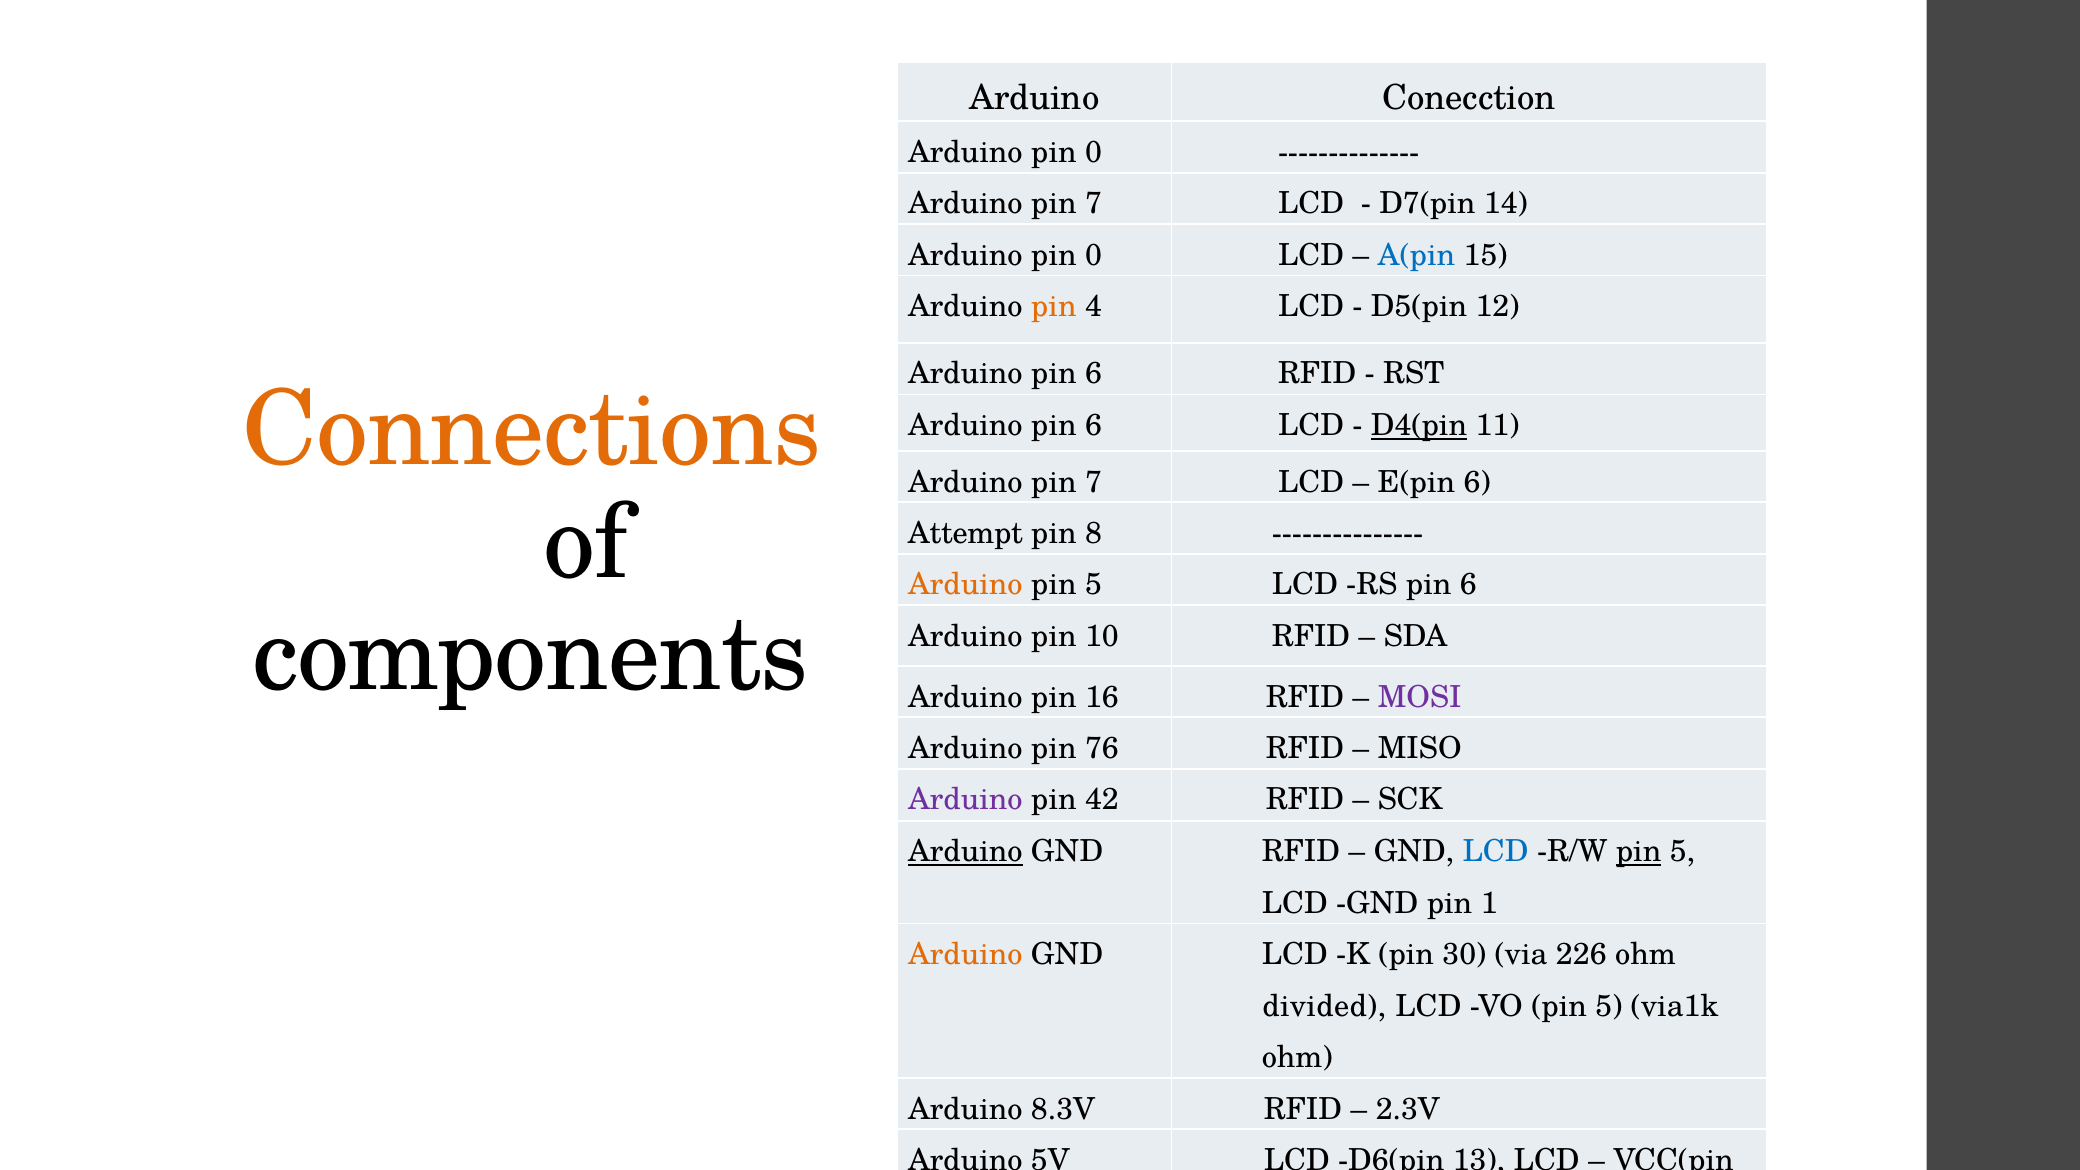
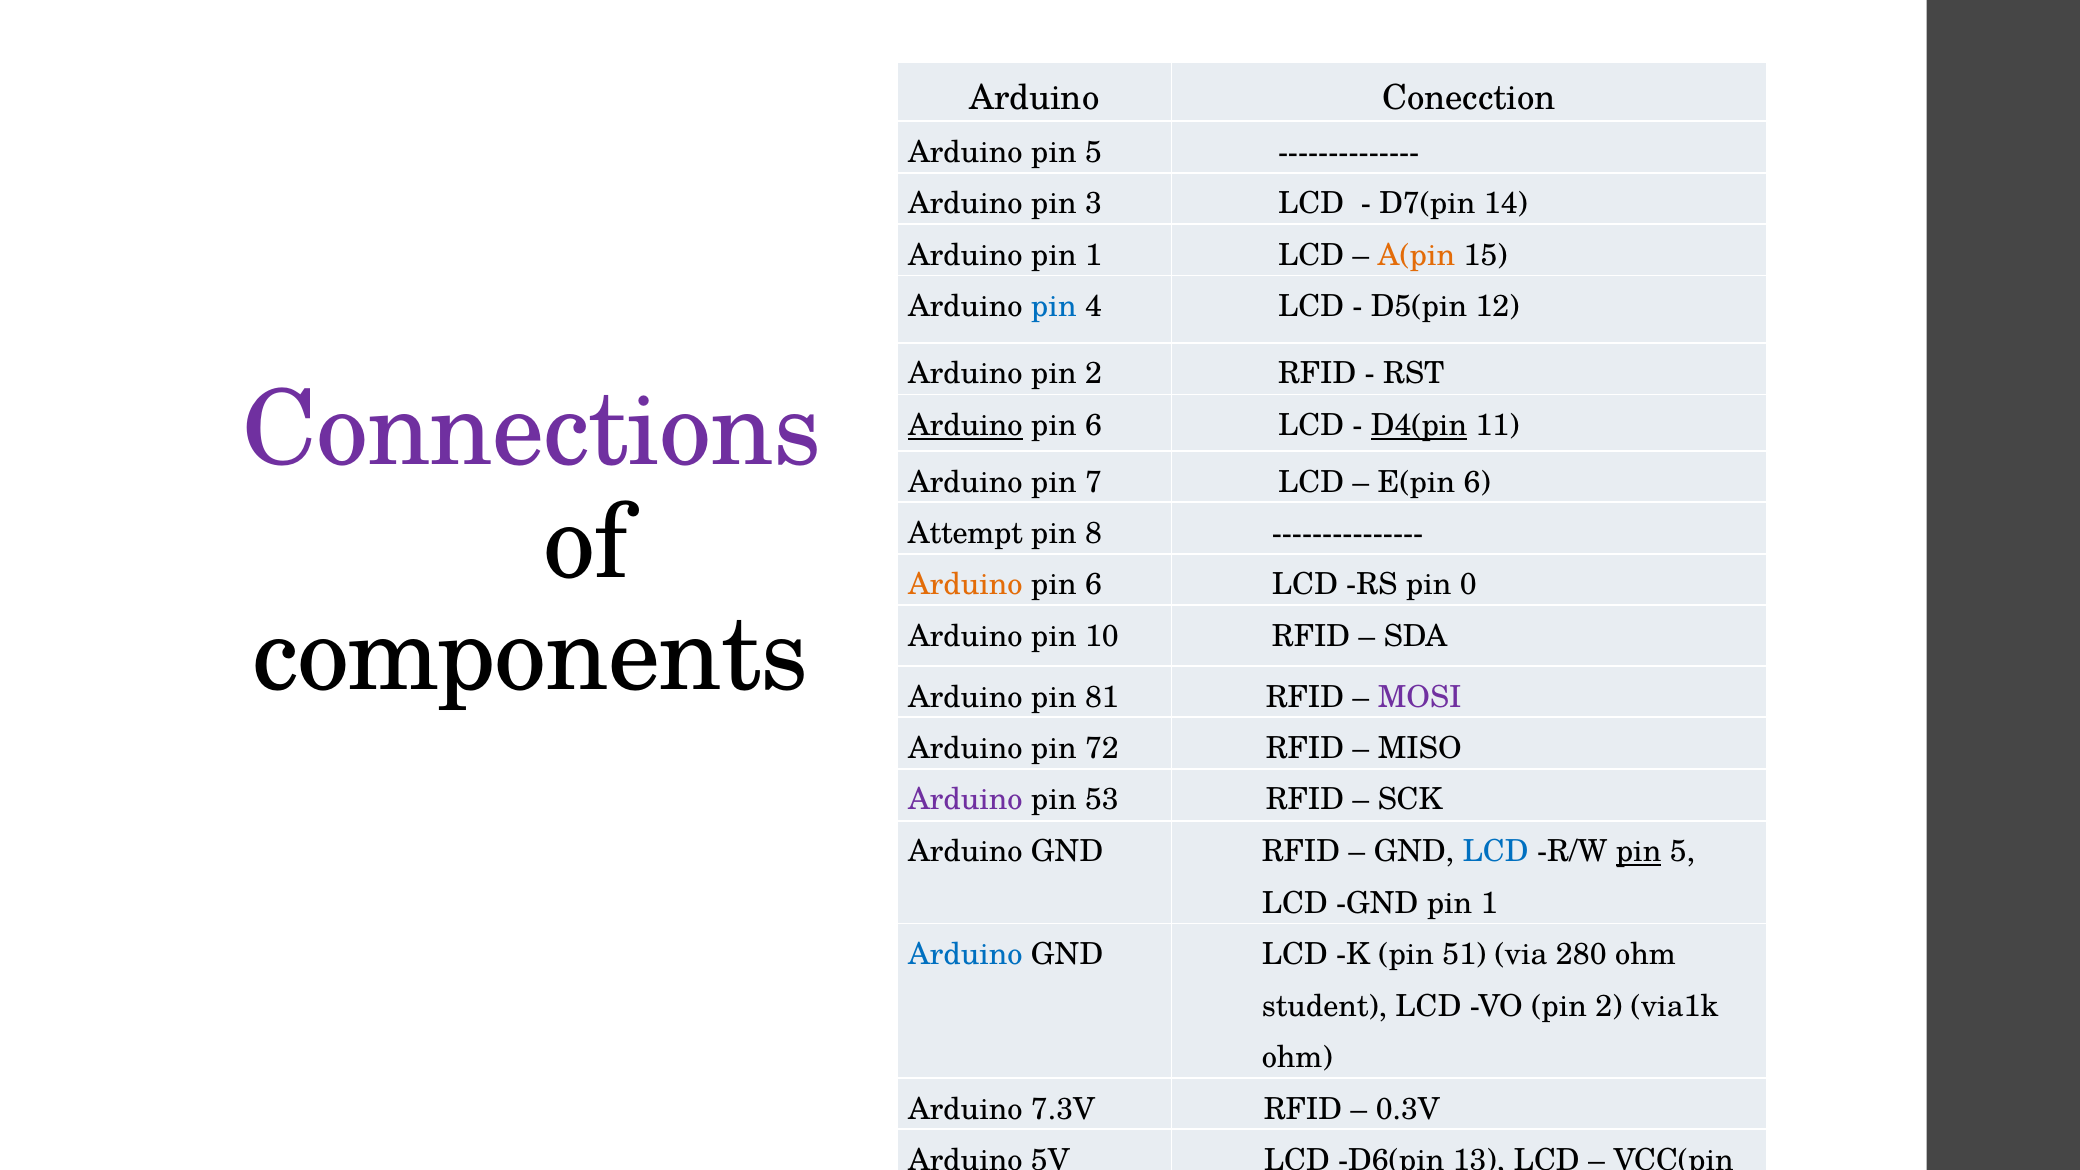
0: 0 -> 5 (1093, 152)
7: 7 -> 3 (1093, 204)
0: 0 -> 1 (1093, 255)
A(pin colour: blue -> orange (1416, 255)
pin colour: orange -> blue (1054, 307)
6: 6 -> 2 (1093, 374)
Connections colour: orange -> purple (532, 431)
Arduino underline: none -> present (965, 426)
5: 5 -> 6 (1093, 585)
RS pin 6: 6 -> 0 (1468, 585)
16: 16 -> 81 (1102, 697)
76: 76 -> 72 (1102, 748)
42: 42 -> 53 (1102, 800)
Arduino underline: present -> none (965, 852)
Arduino colour: orange -> blue (965, 955)
30: 30 -> 51 (1464, 955)
226: 226 -> 280 (1581, 955)
divided: divided -> student (1324, 1006)
VO pin 5: 5 -> 2 (1609, 1006)
8.3V: 8.3V -> 7.3V (1063, 1109)
2.3V: 2.3V -> 0.3V (1408, 1109)
